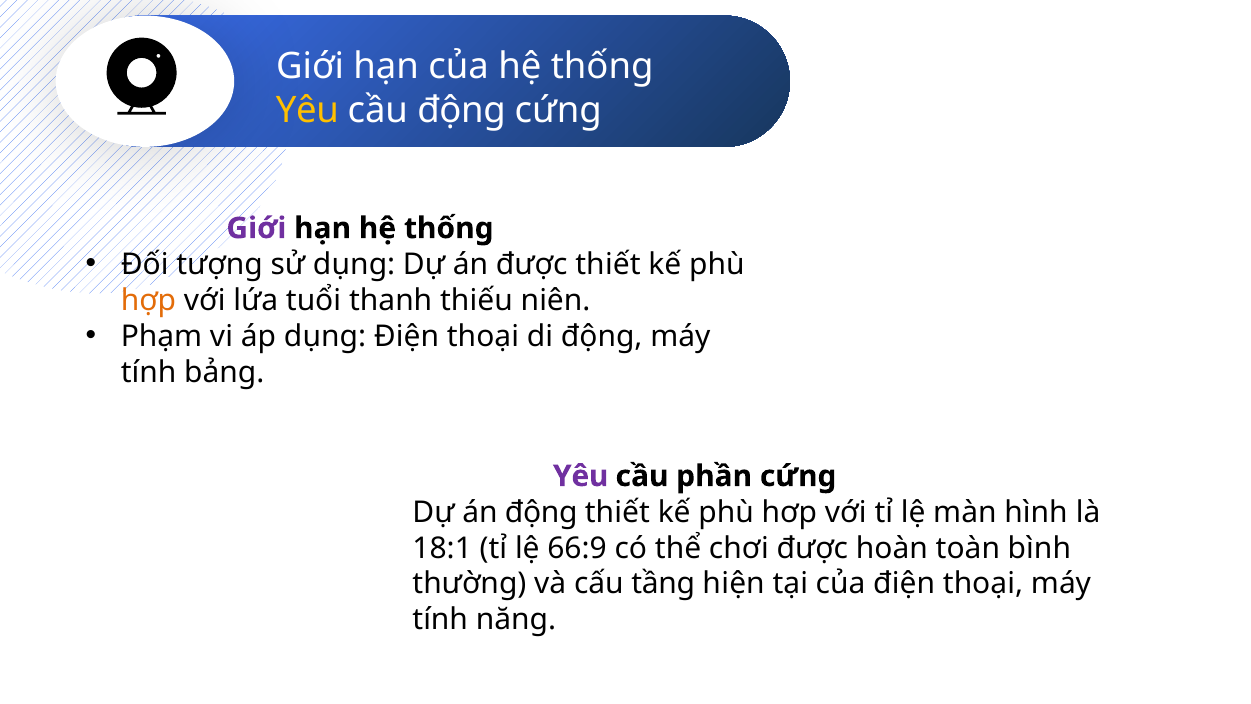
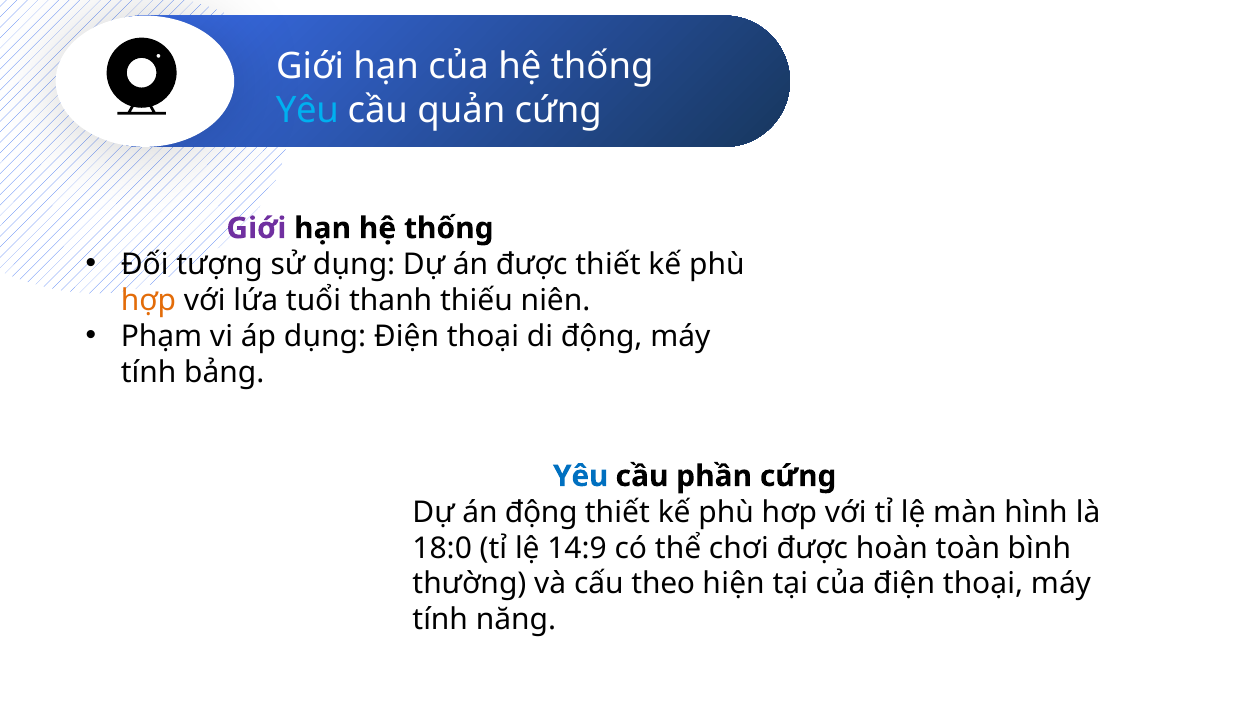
Yêu colour: yellow -> light blue (307, 110)
cầu động: động -> quản (461, 110)
Yêu colour: purple -> blue (581, 476)
18:1: 18:1 -> 18:0 (442, 548)
66:9: 66:9 -> 14:9 (577, 548)
tầng: tầng -> theo (663, 584)
